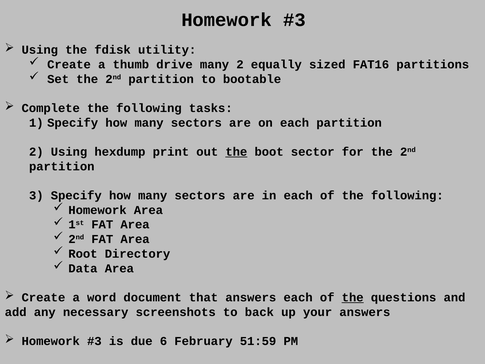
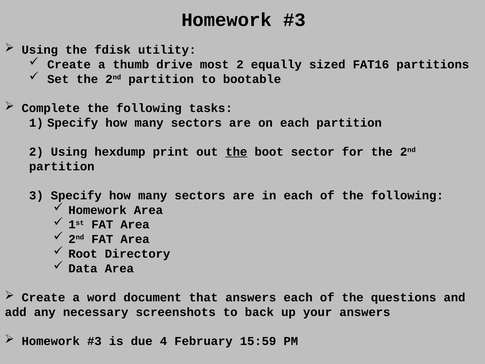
drive many: many -> most (215, 64)
the underline: present -> none (353, 297)
6: 6 -> 4 (163, 341)
51:59: 51:59 -> 15:59 (258, 341)
